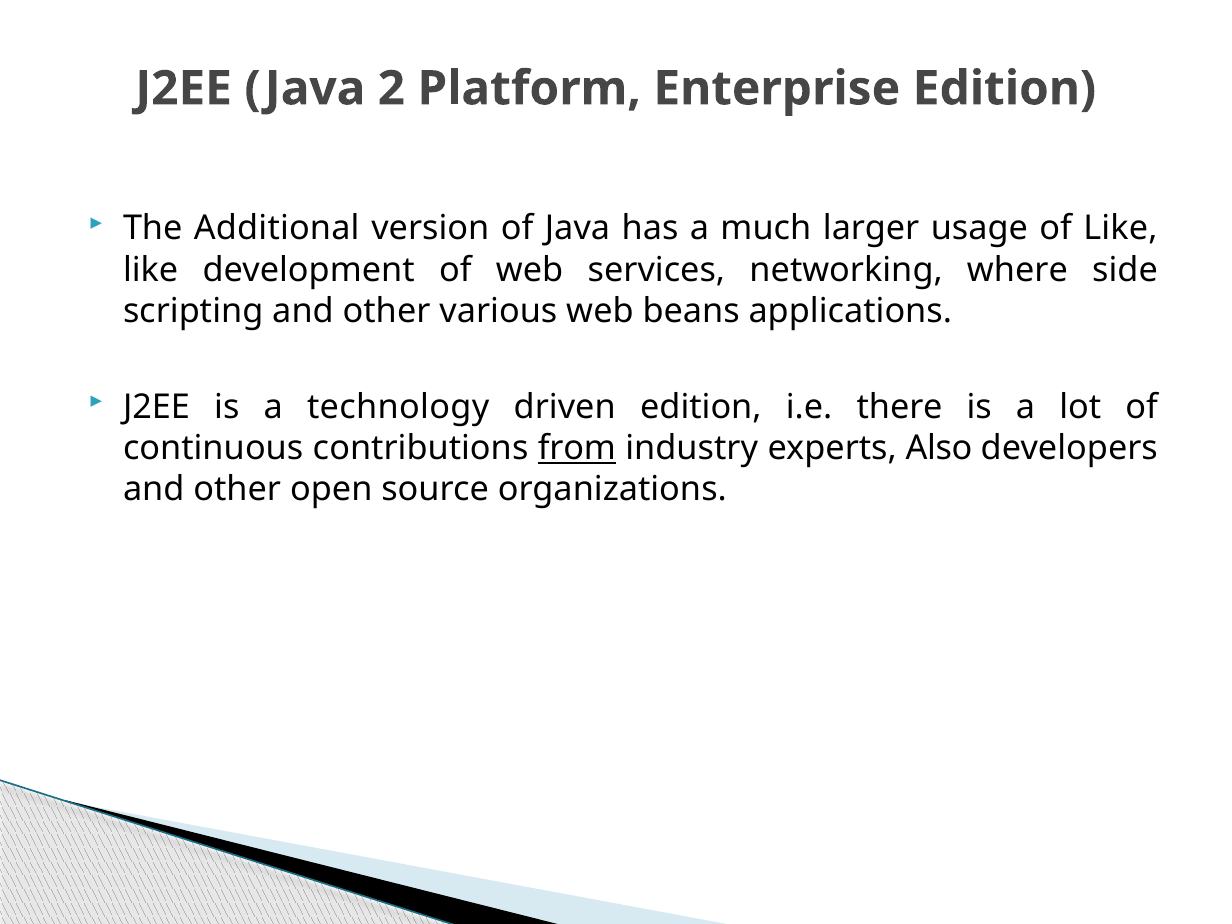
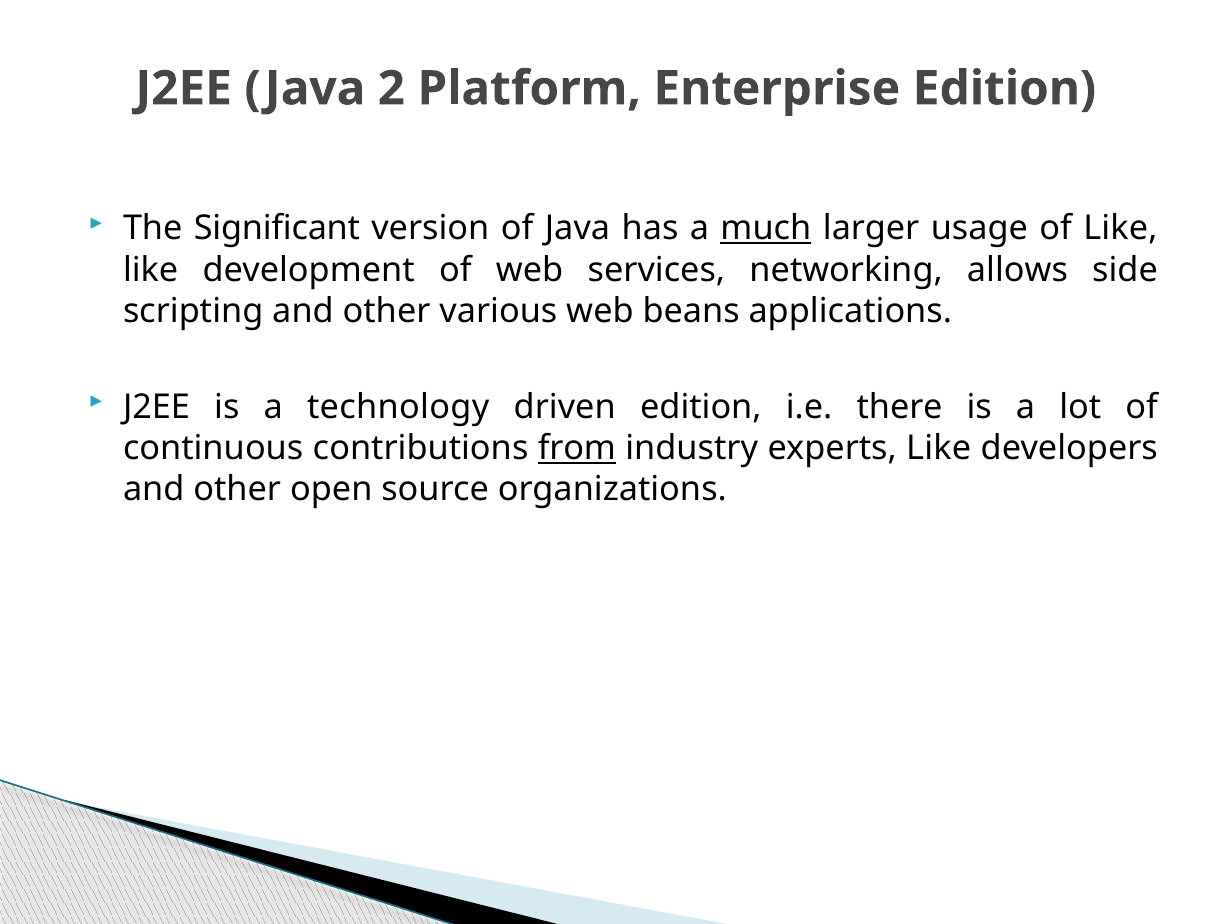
Additional: Additional -> Significant (277, 229)
much underline: none -> present (766, 229)
where: where -> allows (1017, 270)
experts Also: Also -> Like (939, 448)
